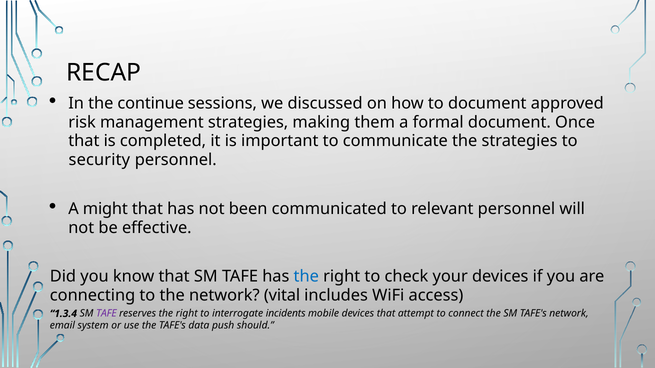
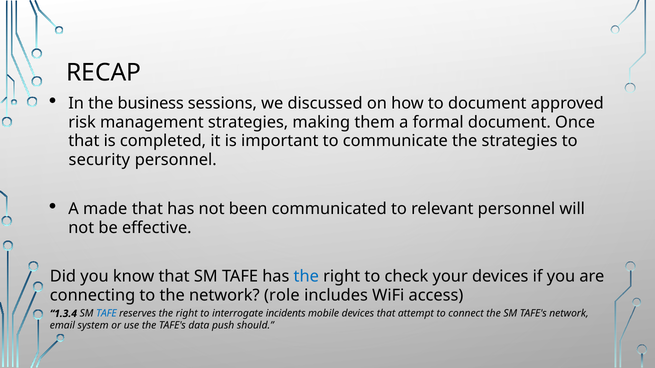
continue: continue -> business (151, 104)
might: might -> made (105, 209)
vital: vital -> role (282, 296)
TAFE colour: purple -> blue (106, 314)
